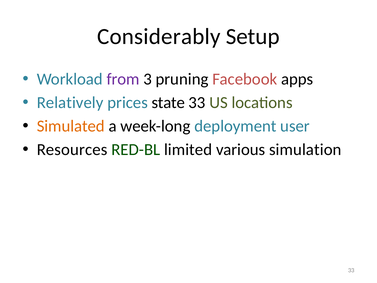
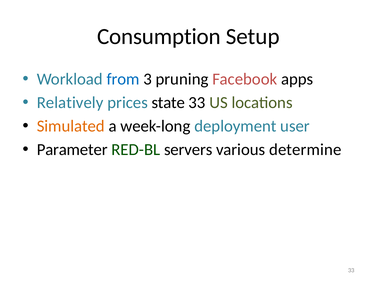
Considerably: Considerably -> Consumption (159, 36)
from colour: purple -> blue (123, 79)
Resources: Resources -> Parameter (72, 149)
limited: limited -> servers (188, 149)
simulation: simulation -> determine (305, 149)
